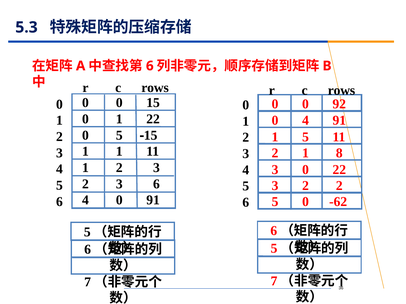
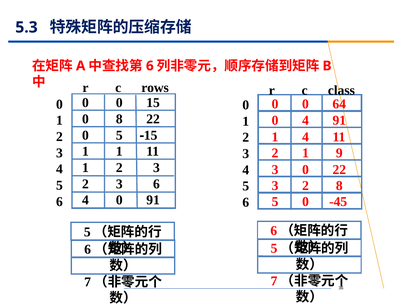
rows: rows -> class (341, 90)
92: 92 -> 64 (339, 104)
1: 1 -> 8 (119, 119)
1 5: 5 -> 4 (305, 137)
8: 8 -> 9 (339, 153)
2 2: 2 -> 8 (339, 186)
-62: -62 -> -45 (338, 202)
